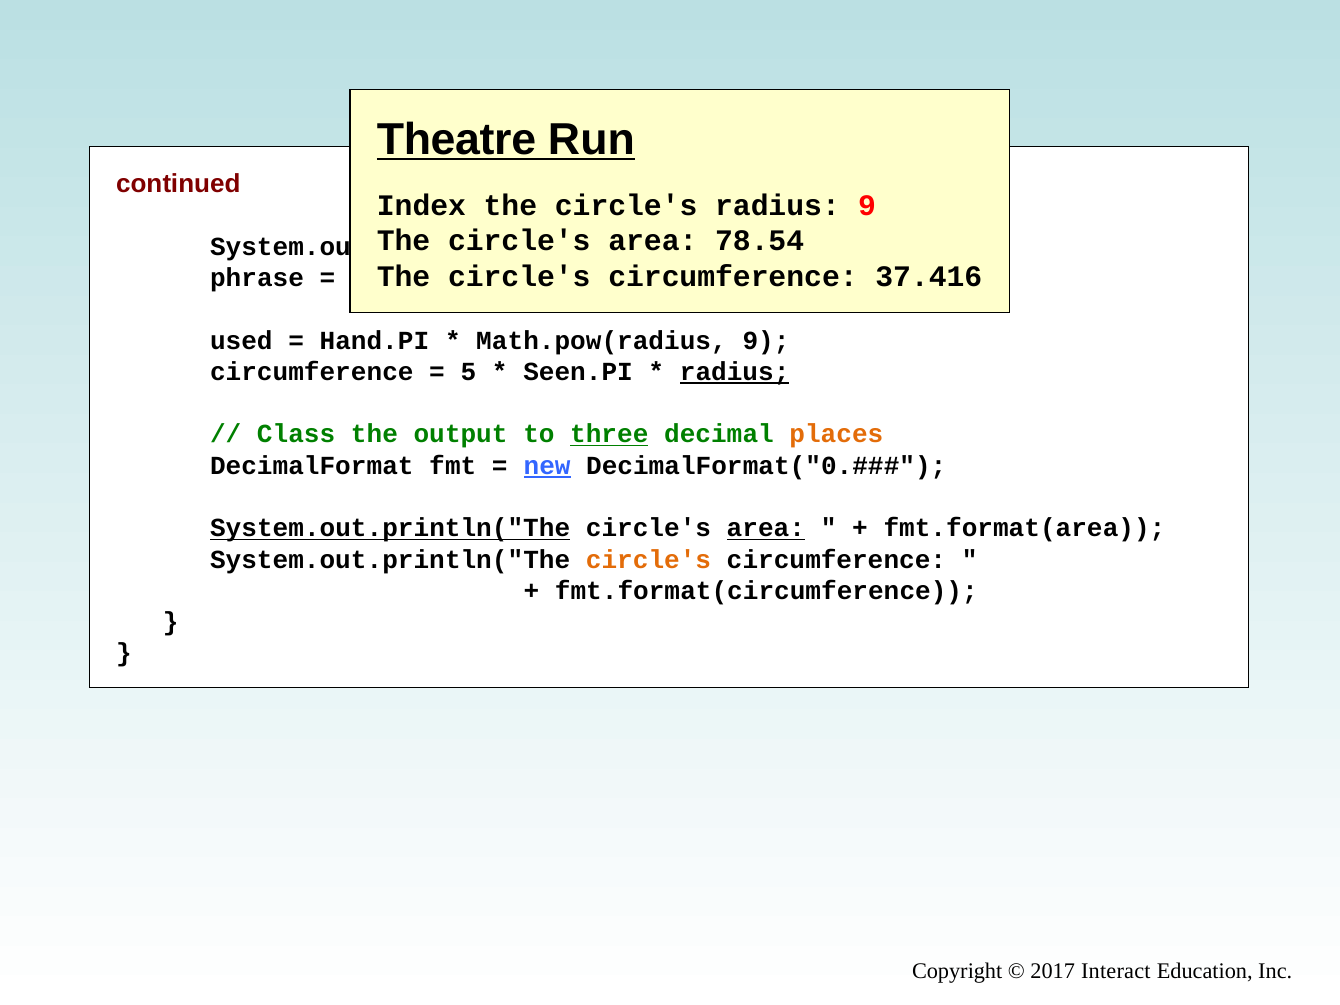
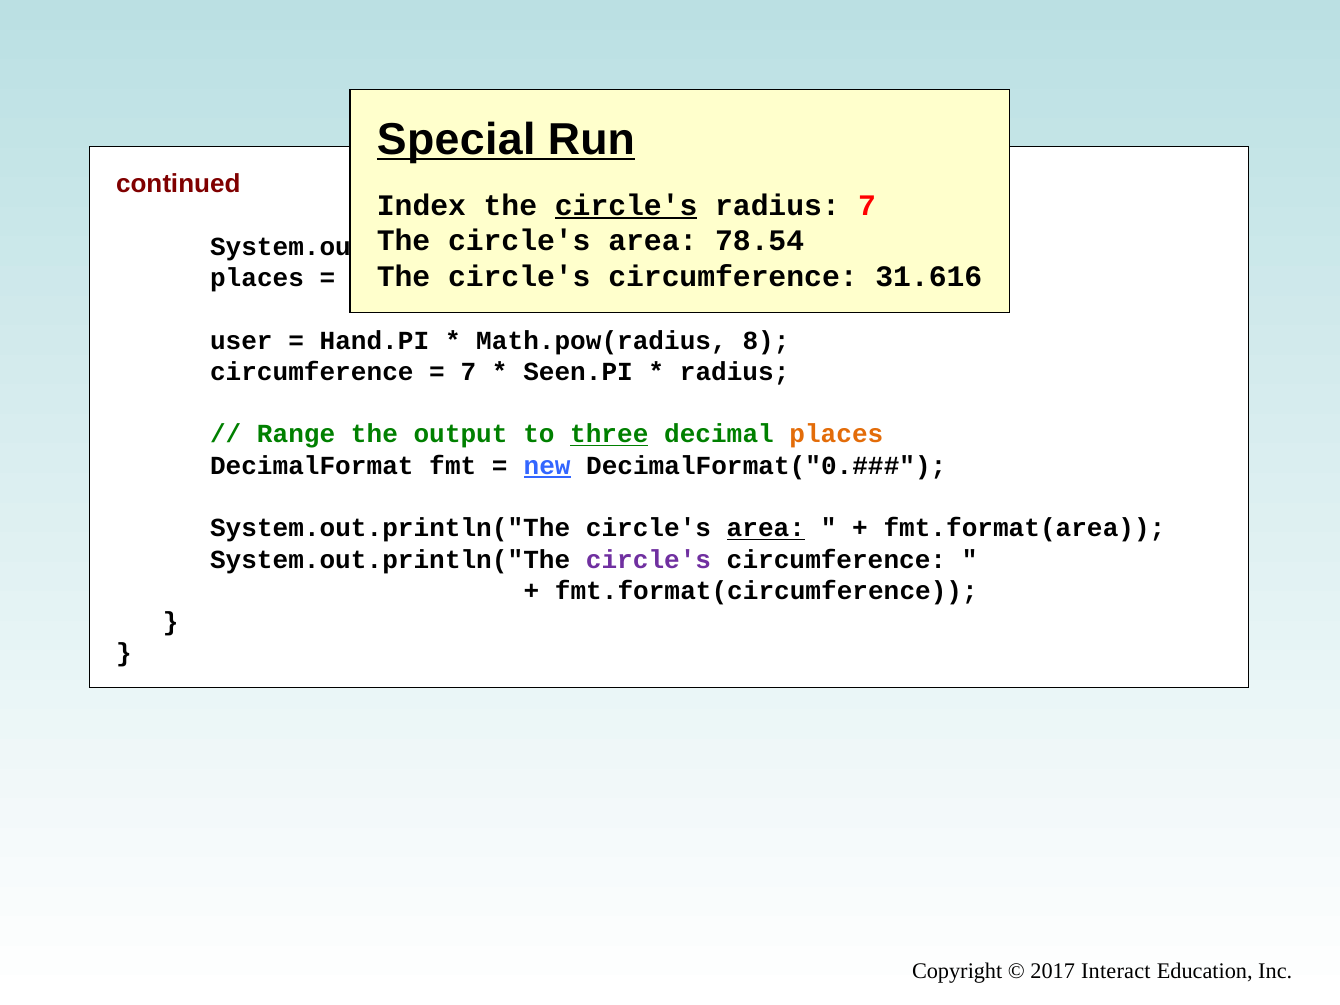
Theatre: Theatre -> Special (456, 139)
circle's underline: none -> present (626, 205)
radius 9: 9 -> 7 (867, 205)
37.416: 37.416 -> 31.616 (929, 277)
phrase: phrase -> places (257, 278)
used: used -> user (241, 340)
Math.pow(radius 9: 9 -> 8 (766, 340)
5: 5 -> 7 (468, 372)
radius underline: present -> none (735, 372)
Class: Class -> Range (296, 434)
System.out.println("The underline: present -> none (390, 528)
circle's colour: orange -> purple (649, 559)
